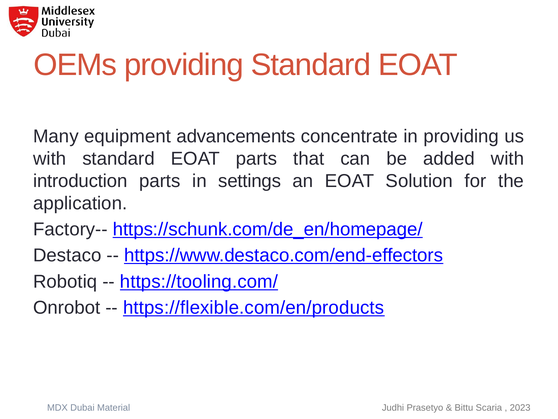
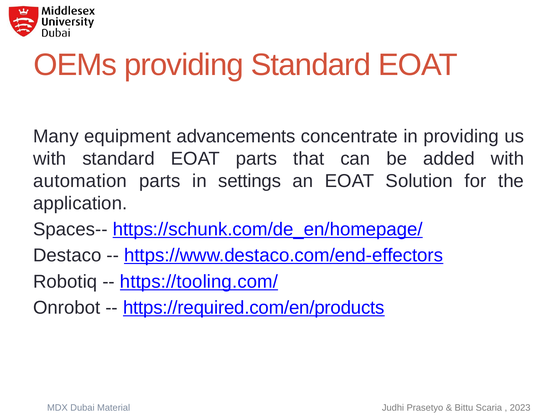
introduction: introduction -> automation (80, 181)
Factory--: Factory-- -> Spaces-- (70, 229)
https://flexible.com/en/products: https://flexible.com/en/products -> https://required.com/en/products (254, 307)
